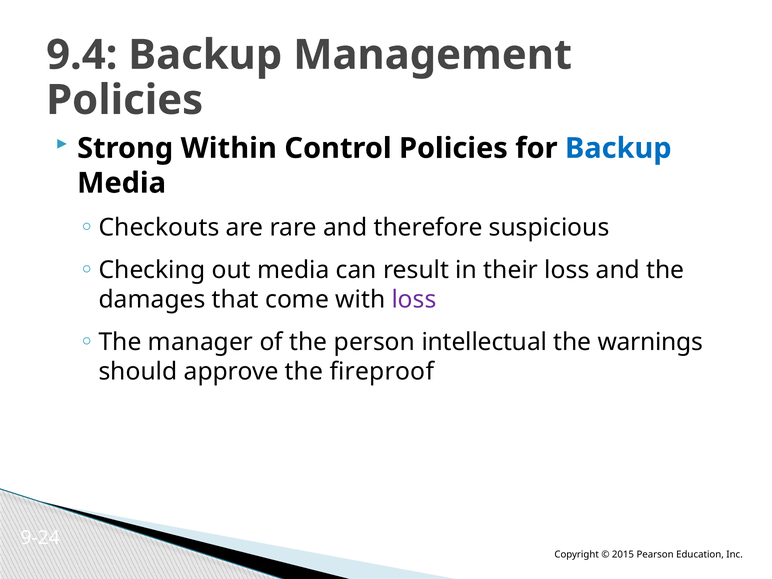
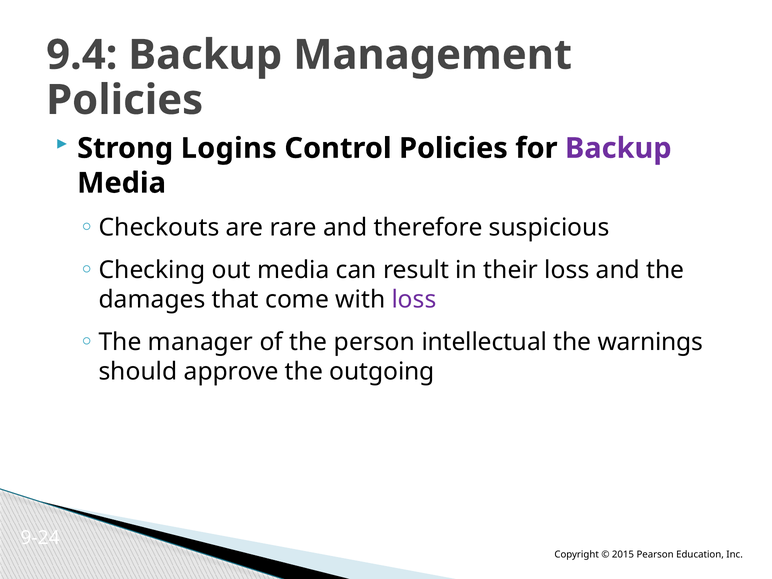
Within: Within -> Logins (229, 148)
Backup colour: blue -> purple (618, 148)
fireproof: fireproof -> outgoing (382, 372)
